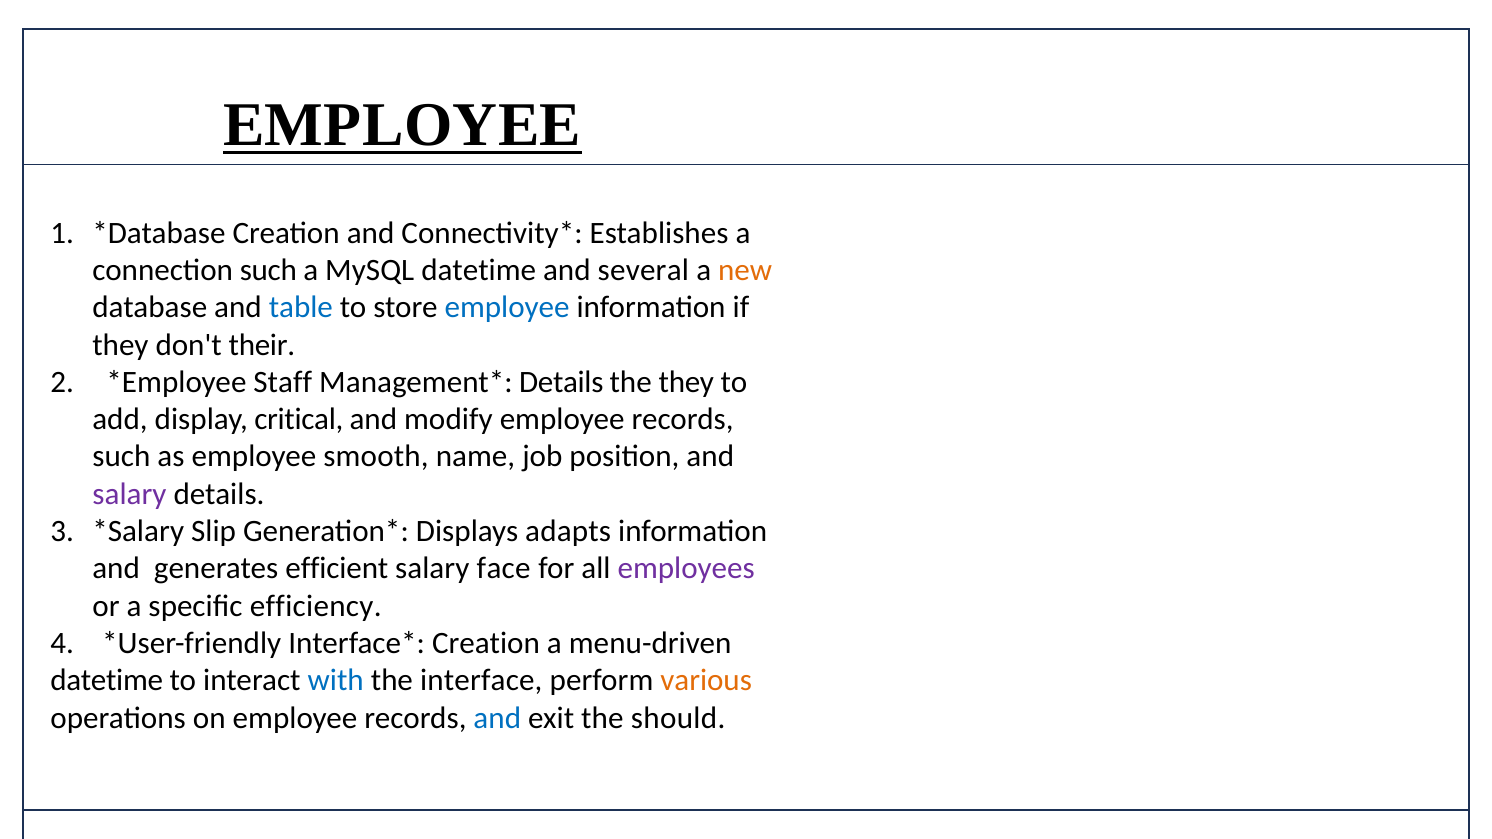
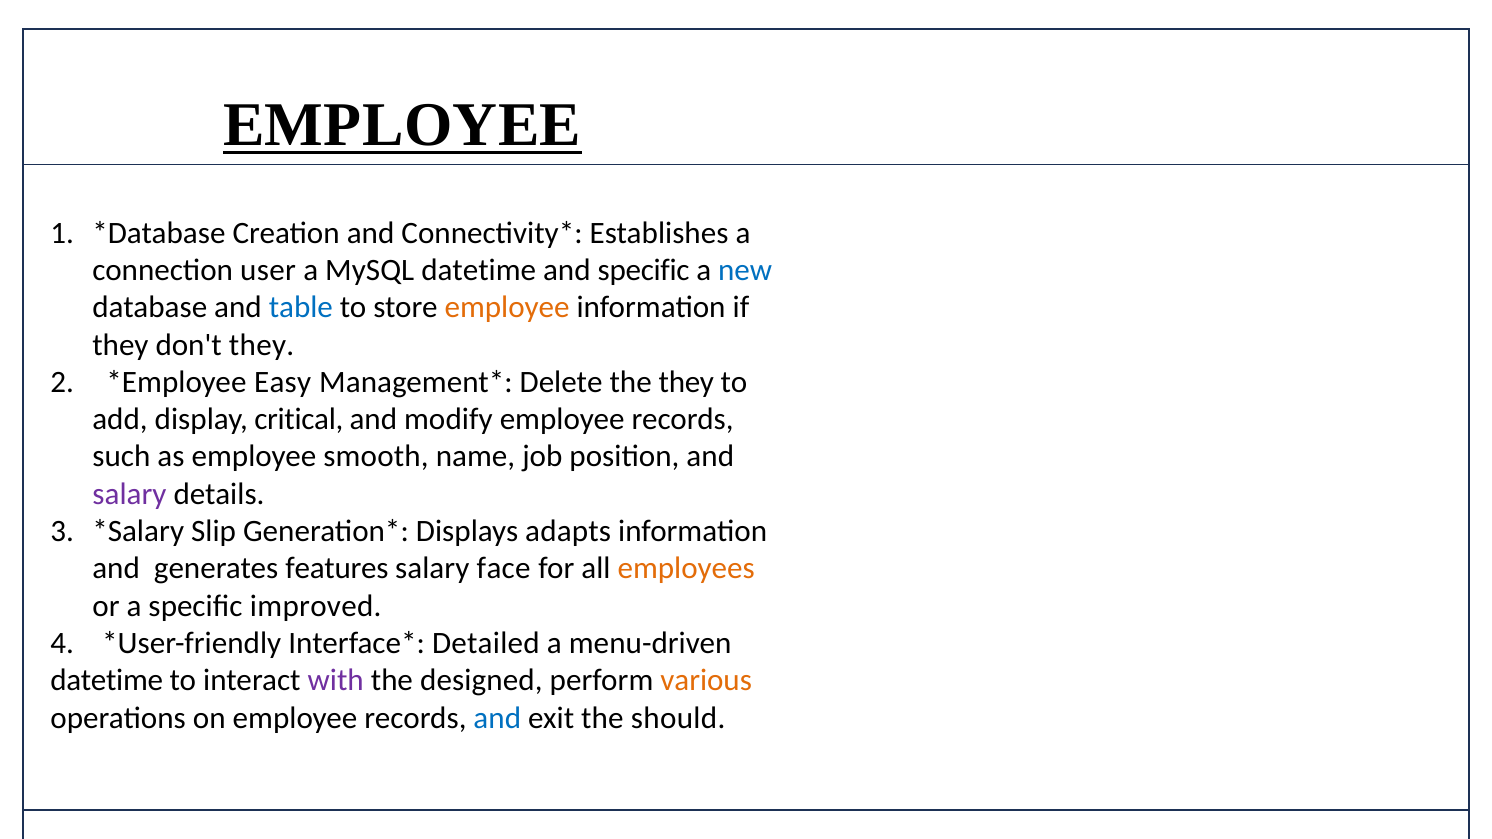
connection such: such -> user (268, 270)
and several: several -> specific (644, 270)
new colour: orange -> blue (745, 270)
employee colour: blue -> orange (507, 308)
don't their: their -> they (262, 345)
Staff: Staff -> Easy (283, 382)
Details: Details -> Delete (561, 382)
efficient: efficient -> features (337, 569)
employees colour: purple -> orange (686, 569)
efficiency: efficiency -> improved (316, 606)
Creation: Creation -> Detailed (486, 643)
with colour: blue -> purple (336, 681)
interface: interface -> designed (481, 681)
